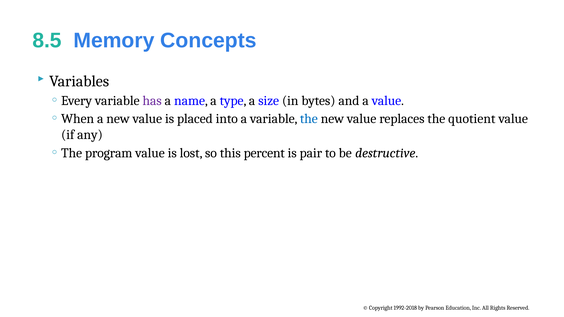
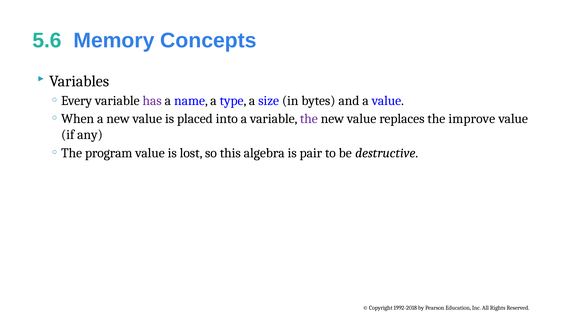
8.5: 8.5 -> 5.6 (47, 41)
the colour: blue -> purple (309, 119)
quotient: quotient -> improve (472, 119)
percent: percent -> algebra (264, 153)
